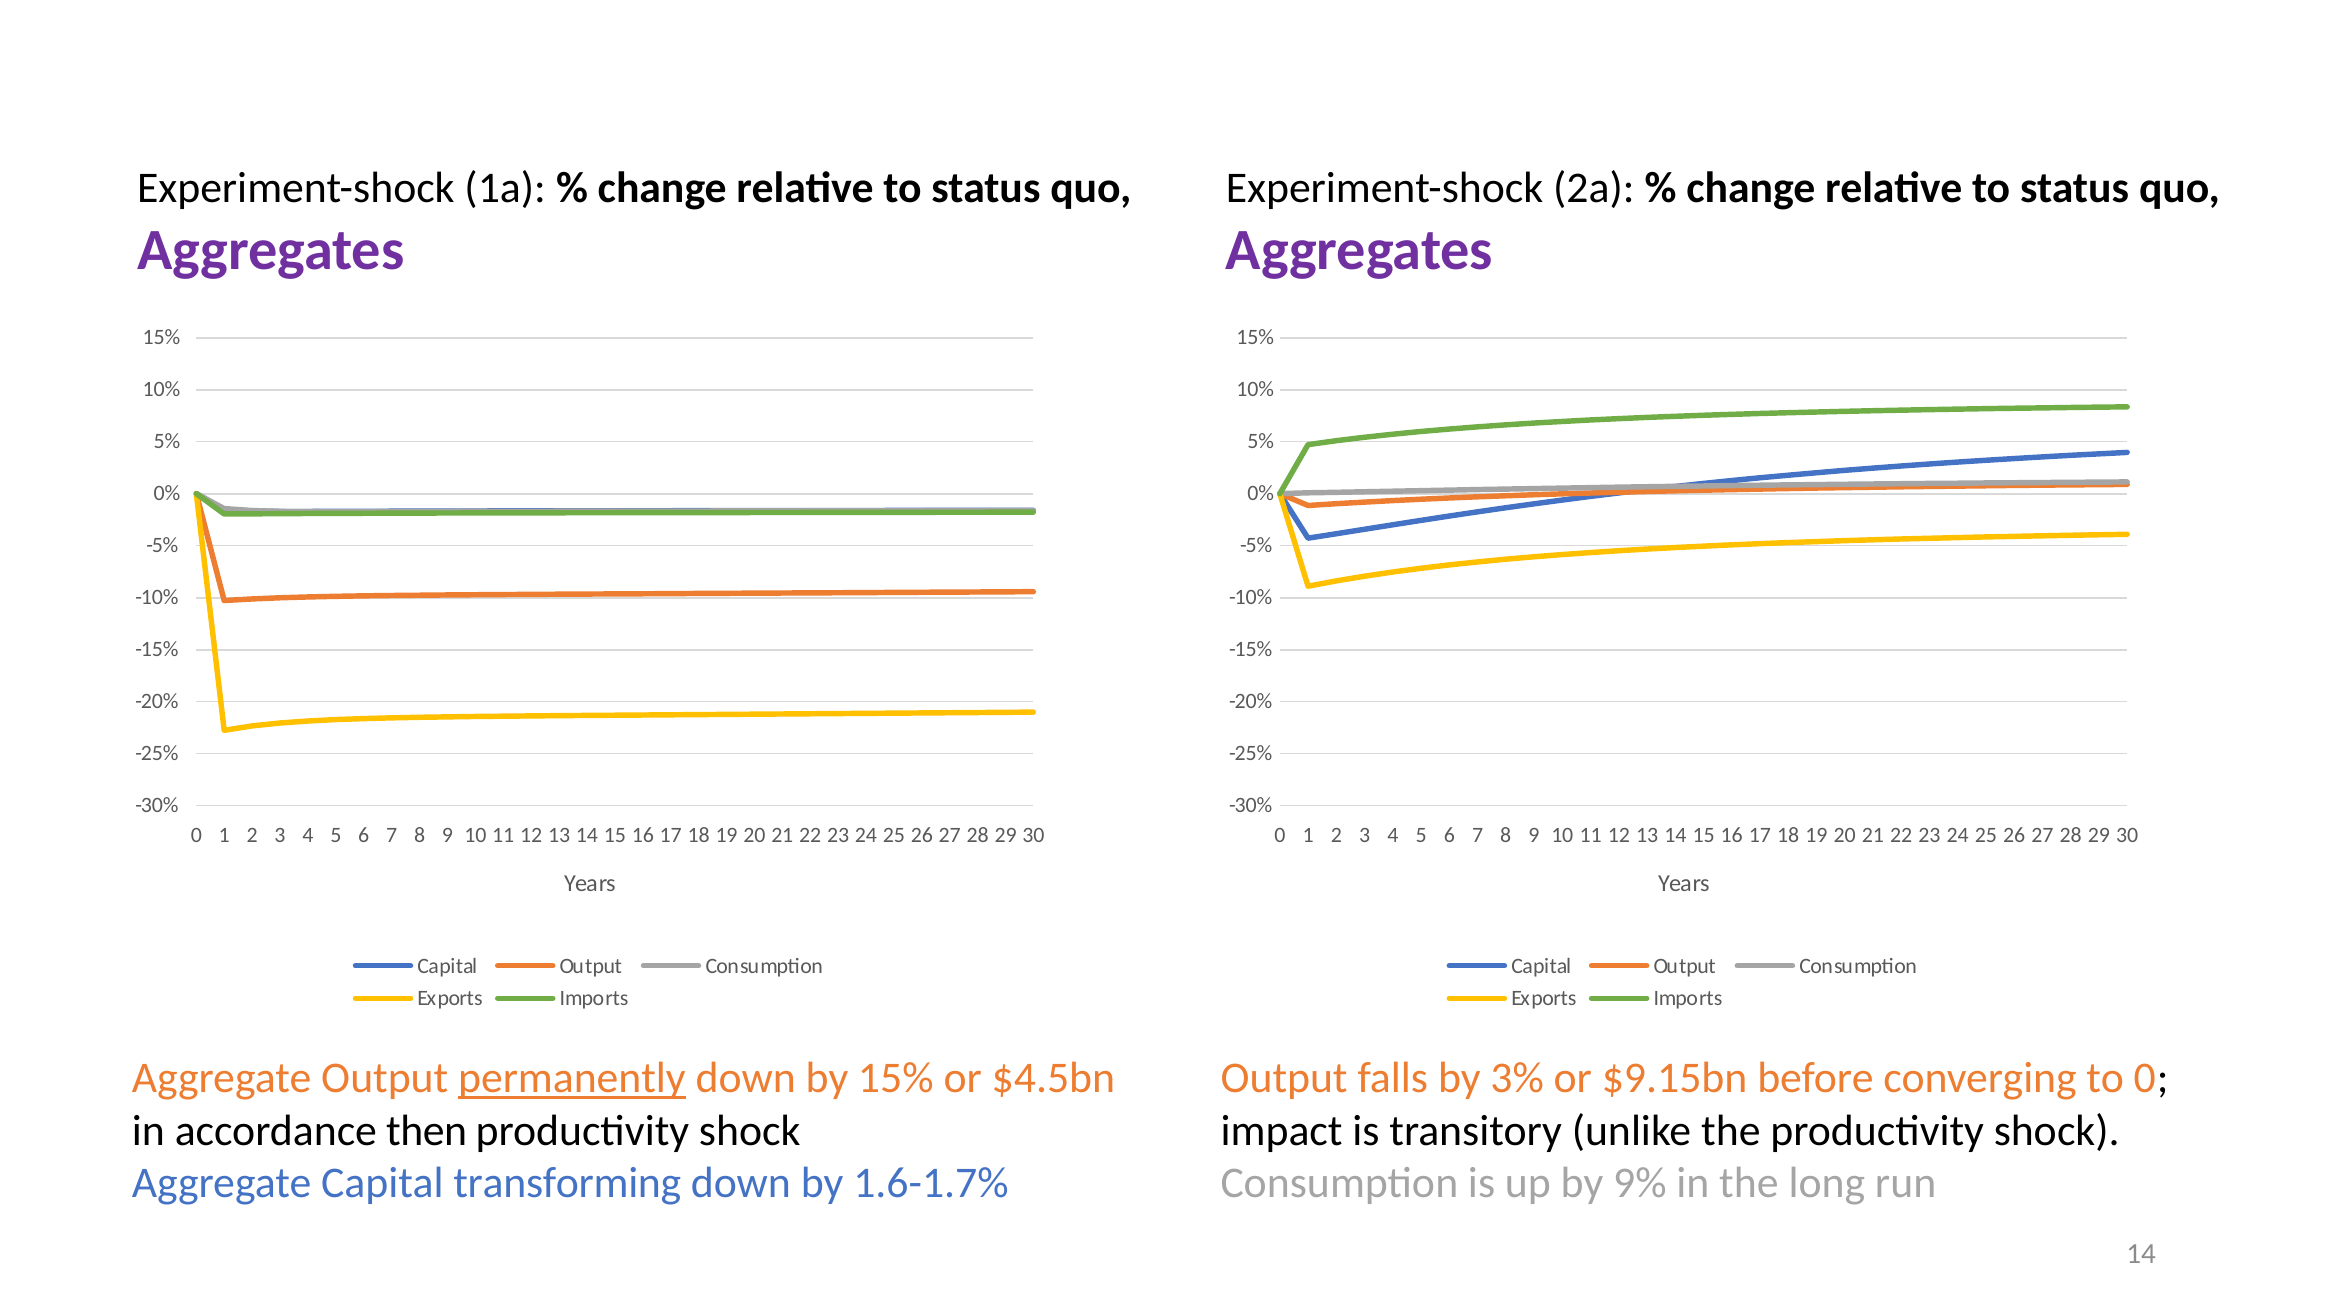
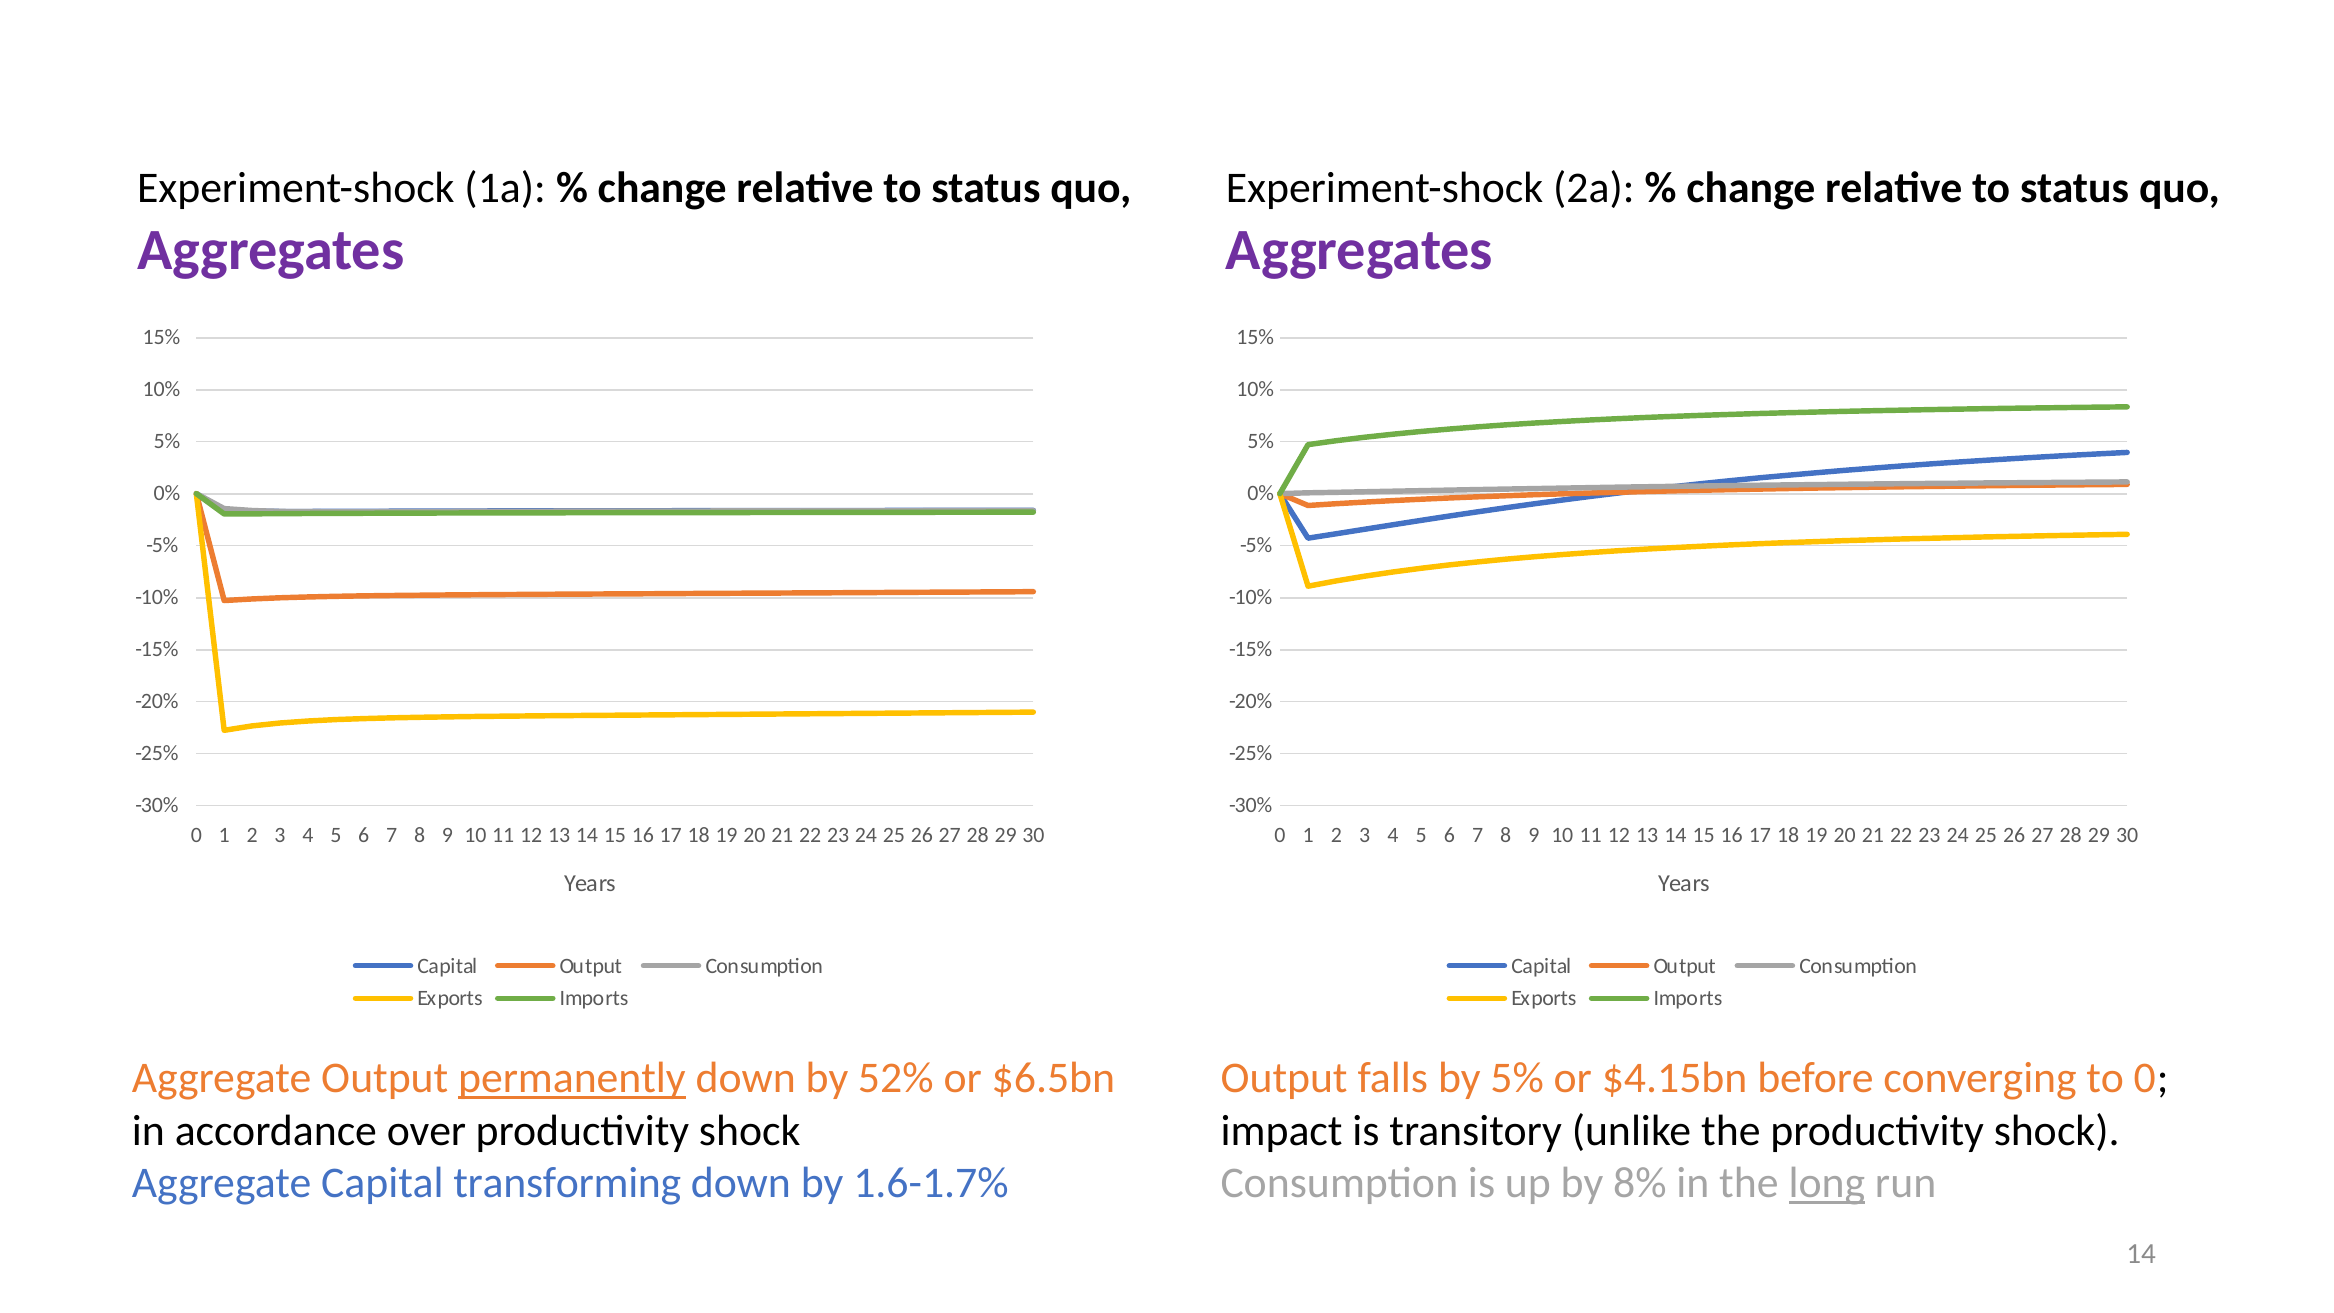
by 15%: 15% -> 52% (896, 1078)
$4.5bn: $4.5bn -> $6.5bn (1053, 1078)
by 3%: 3% -> 5% (1517, 1078)
$9.15bn: $9.15bn -> $4.15bn (1675, 1078)
then: then -> over (426, 1131)
9%: 9% -> 8% (1640, 1183)
long underline: none -> present (1827, 1183)
